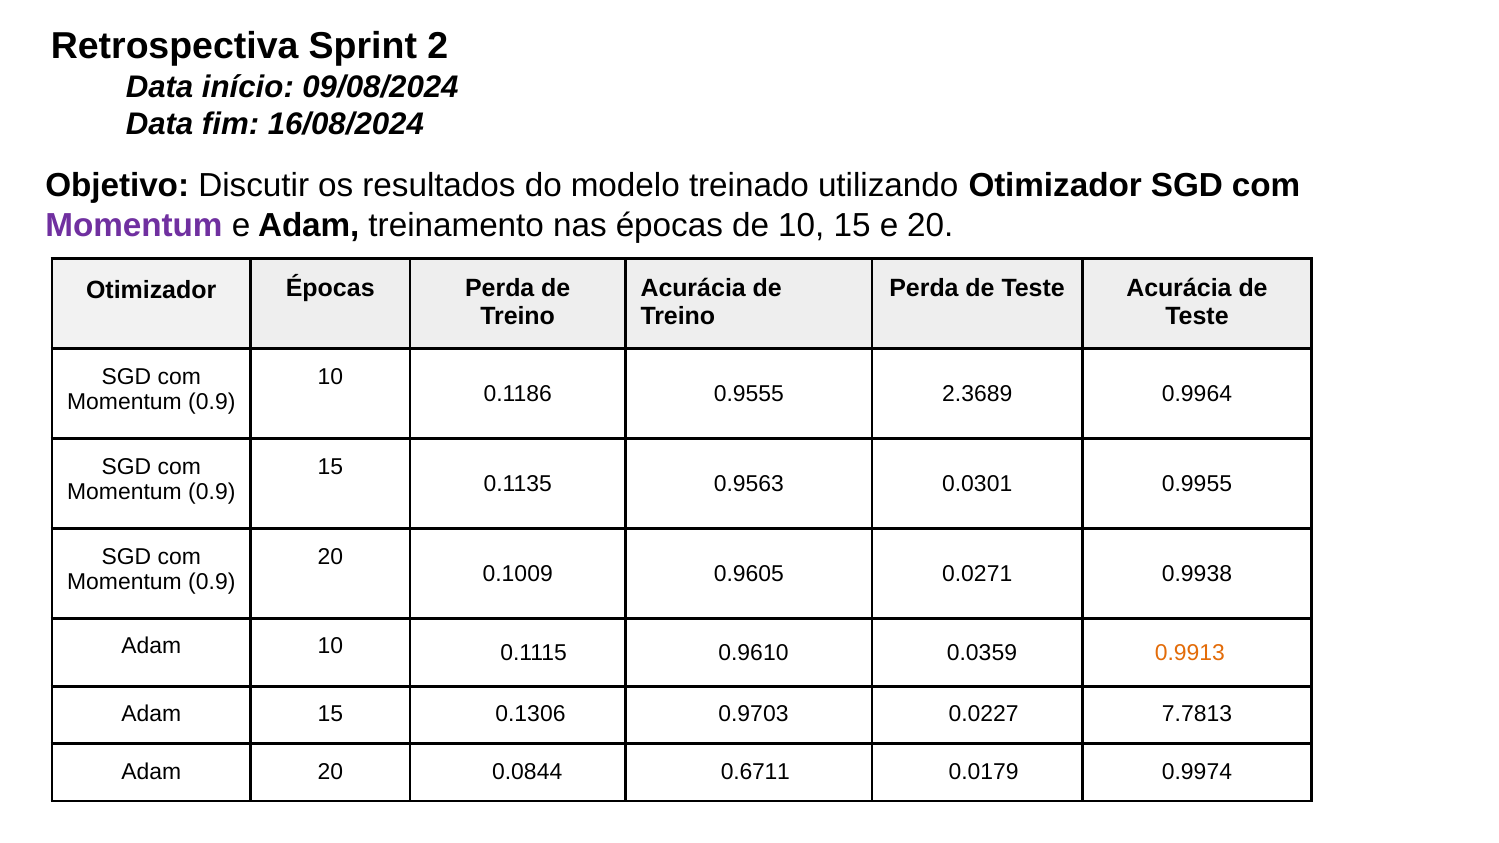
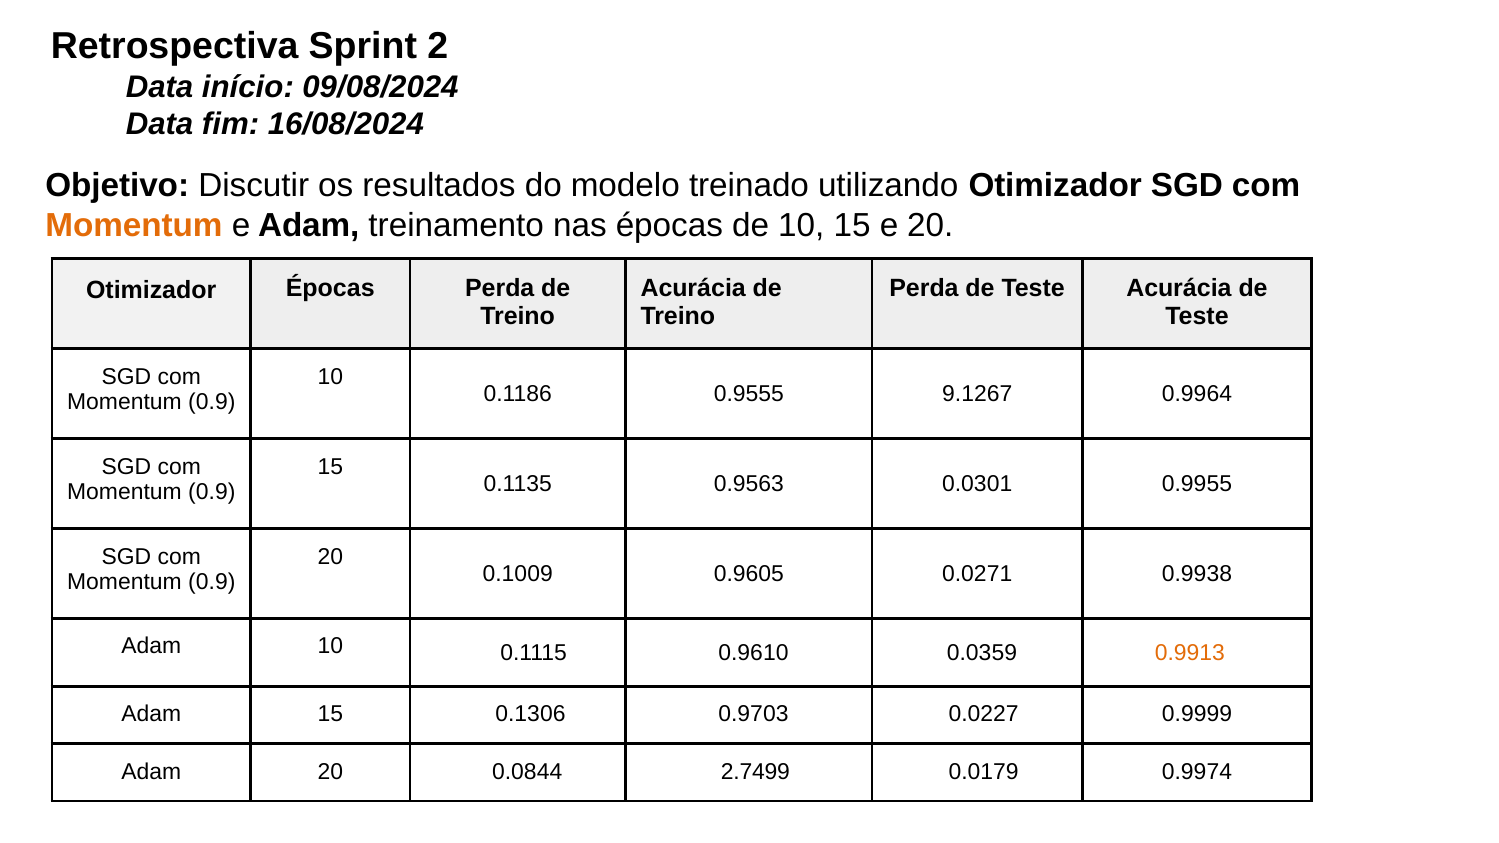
Momentum colour: purple -> orange (134, 225)
2.3689: 2.3689 -> 9.1267 (977, 394)
7.7813: 7.7813 -> 0.9999 (1197, 714)
0.6711: 0.6711 -> 2.7499 (755, 772)
